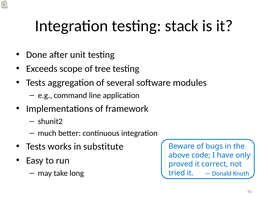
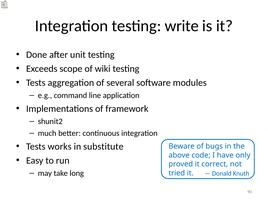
stack: stack -> write (182, 26)
tree: tree -> wiki (103, 69)
